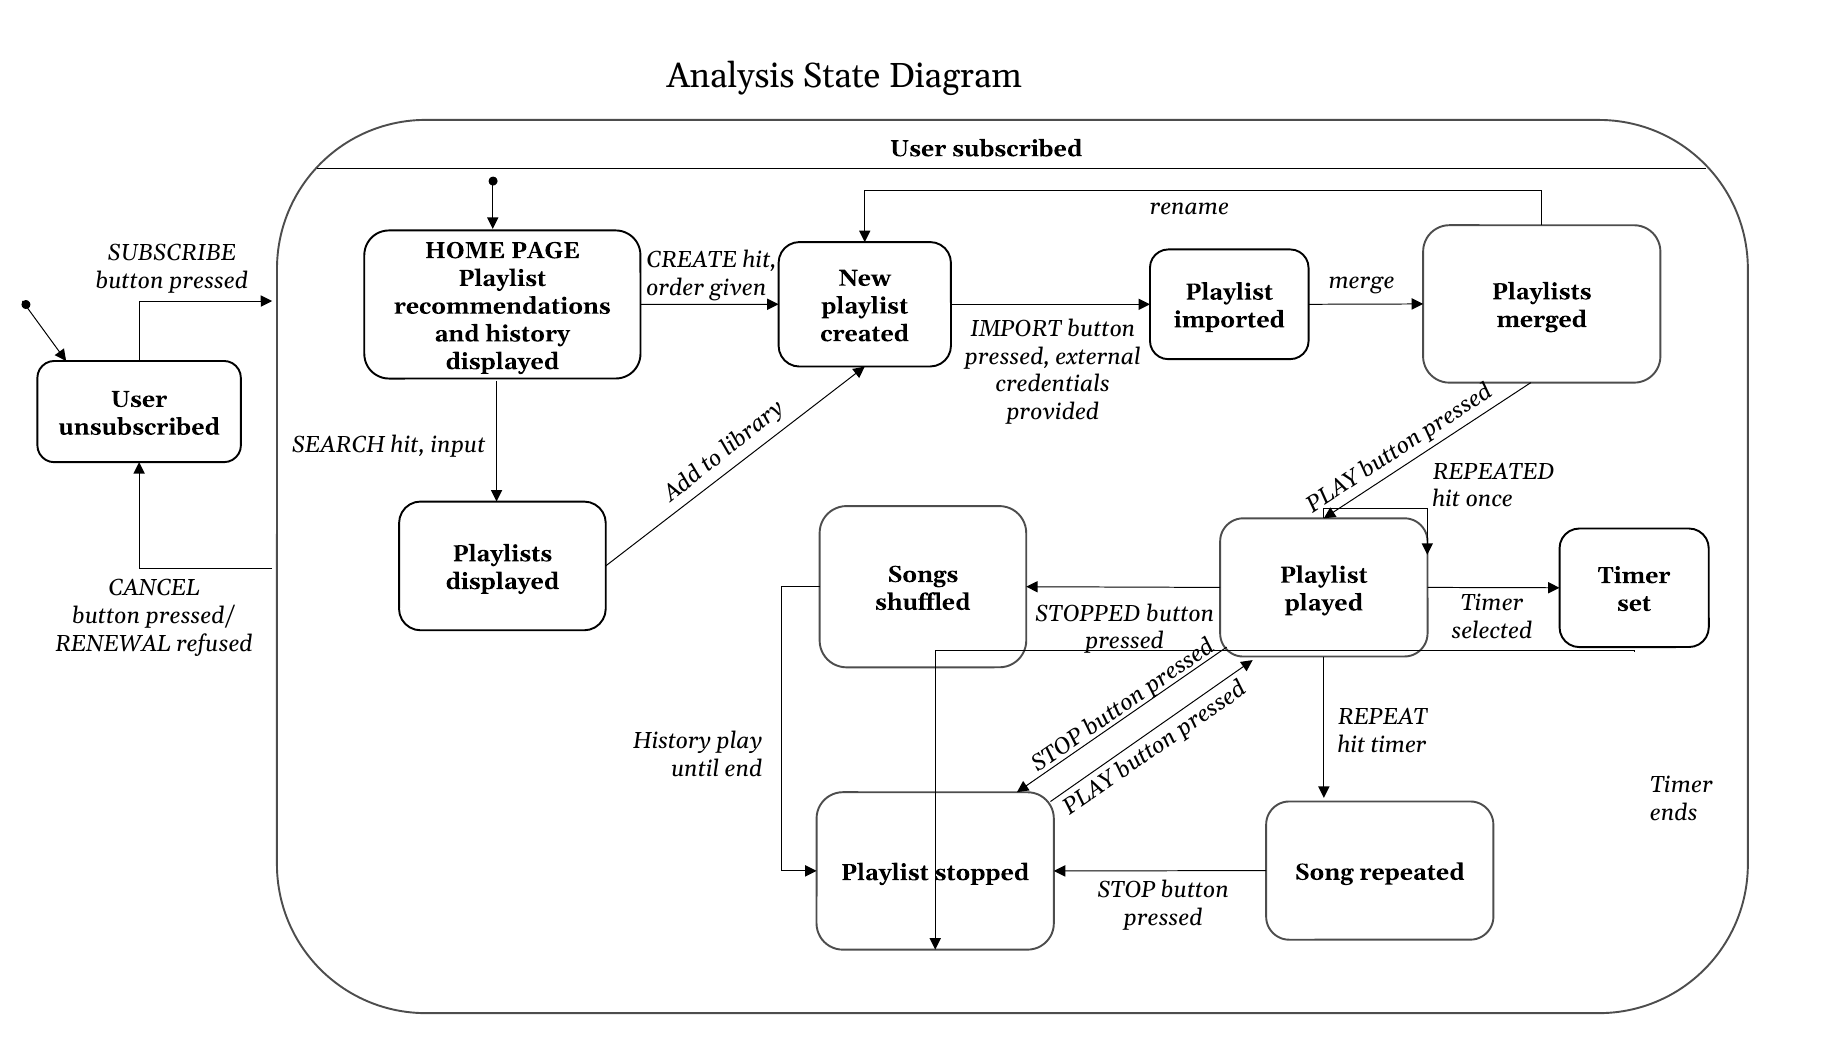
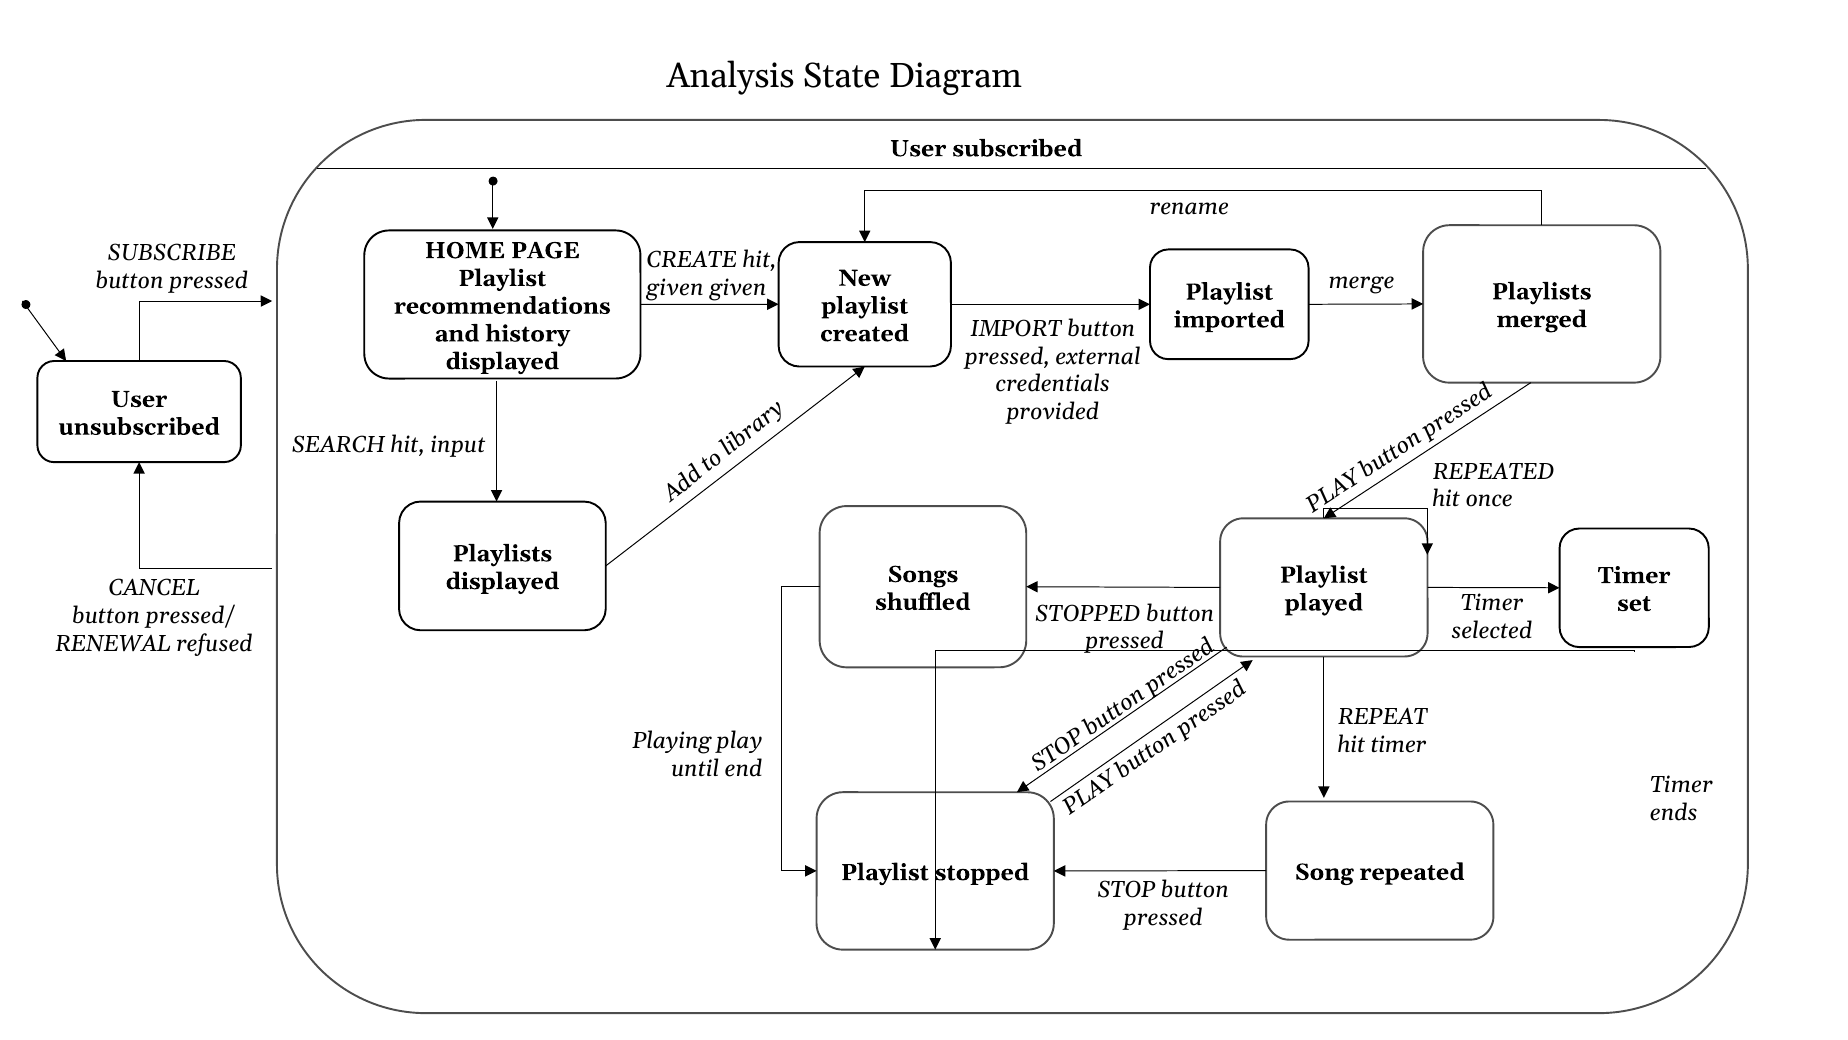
order: order -> given (675, 288)
History: History -> Playing (672, 741)
